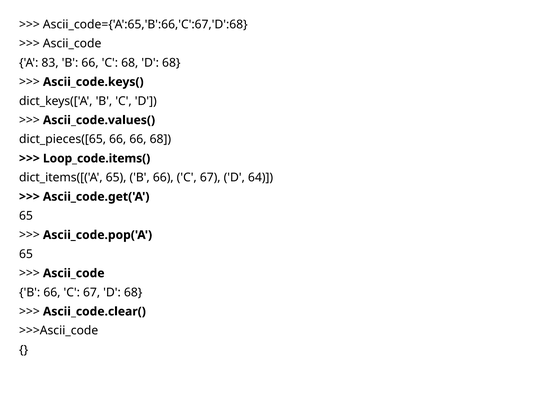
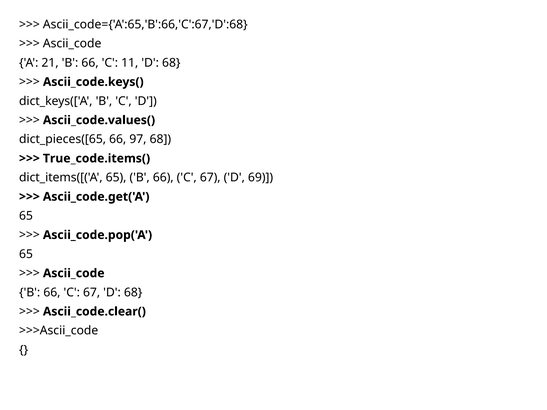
83: 83 -> 21 (50, 63)
C 68: 68 -> 11 (130, 63)
66 66: 66 -> 97 (138, 139)
Loop_code.items(: Loop_code.items( -> True_code.items( (97, 159)
64: 64 -> 69 (261, 178)
